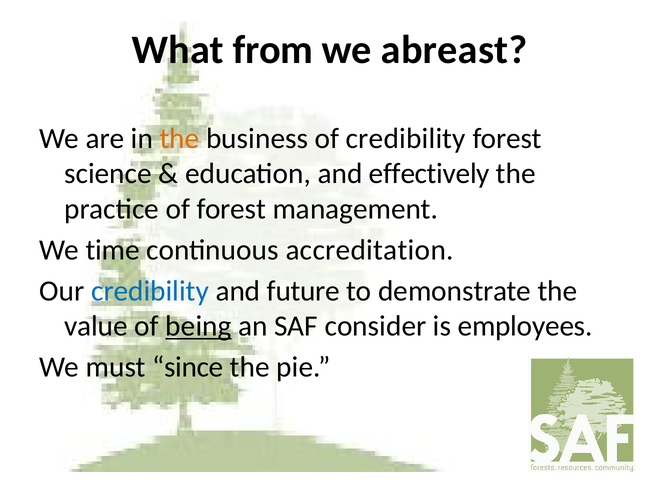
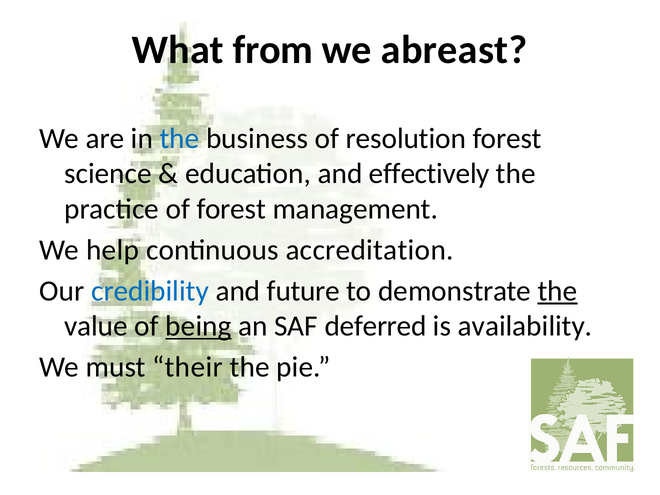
the colour: orange -> blue (180, 138)
of credibility: credibility -> resolution (406, 138)
time: time -> help (113, 250)
the underline: none -> present (557, 291)
consider: consider -> deferred (376, 326)
employees: employees -> availability (525, 326)
since: since -> their (188, 367)
